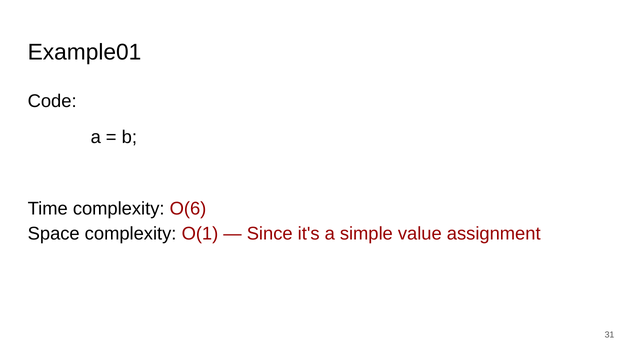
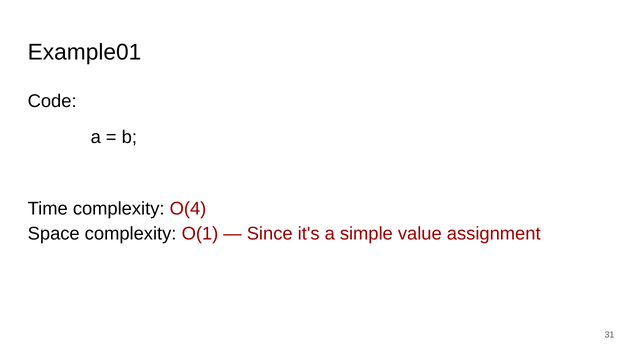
O(6: O(6 -> O(4 (188, 208)
